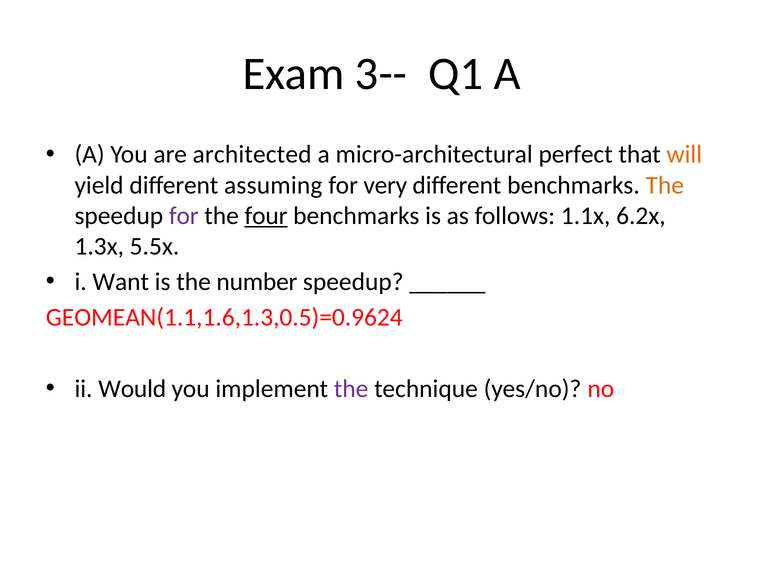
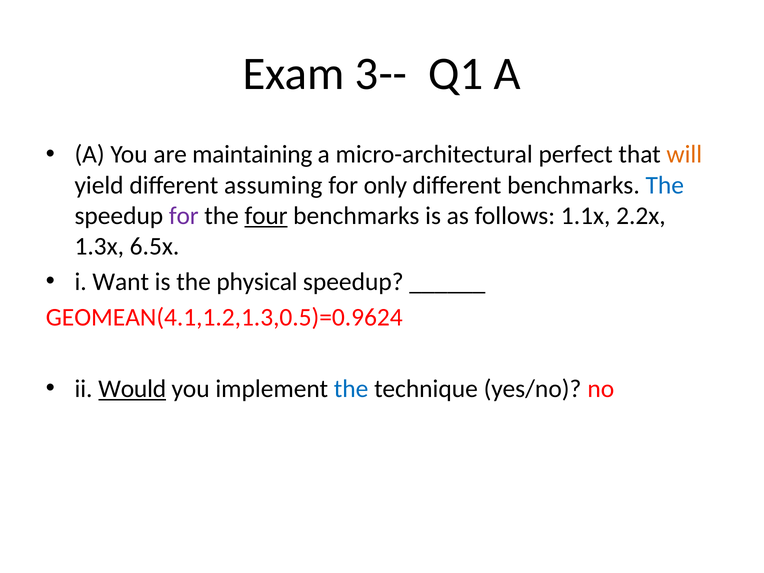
architected: architected -> maintaining (252, 155)
very: very -> only (385, 185)
The colour: orange -> blue (665, 185)
6.2x: 6.2x -> 2.2x (641, 216)
5.5x: 5.5x -> 6.5x (155, 246)
number: number -> physical (257, 282)
GEOMEAN(1.1,1.6,1.3,0.5)=0.9624: GEOMEAN(1.1,1.6,1.3,0.5)=0.9624 -> GEOMEAN(4.1,1.2,1.3,0.5)=0.9624 (224, 318)
Would underline: none -> present (132, 389)
the colour: purple -> blue (351, 389)
